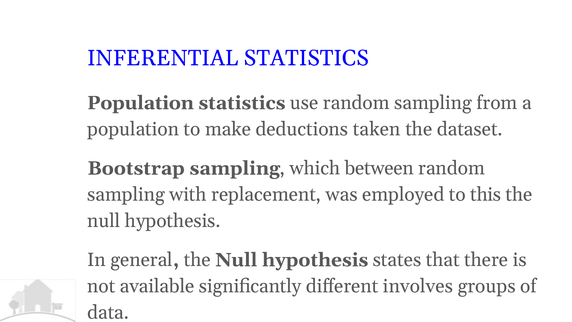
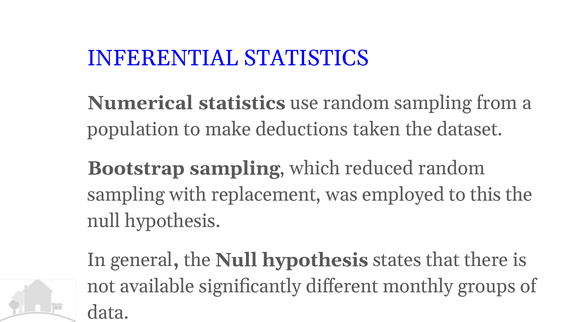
Population: Population -> Numerical (140, 103)
between: between -> reduced (379, 168)
involves: involves -> monthly (418, 286)
